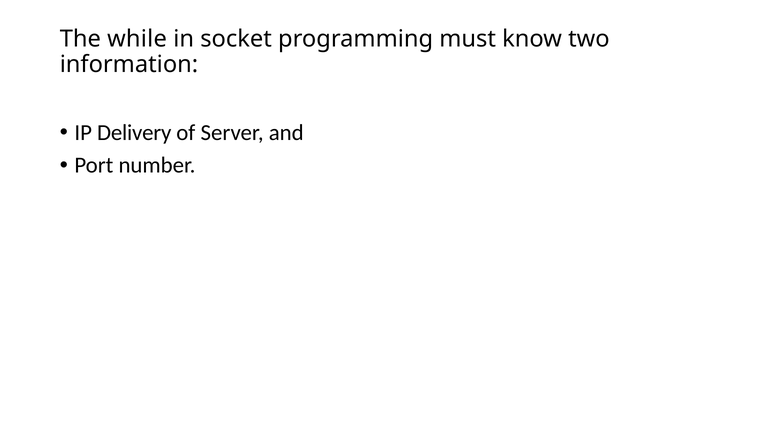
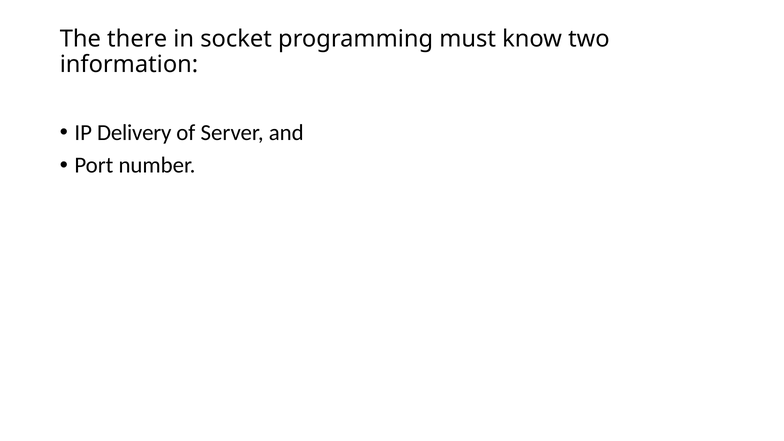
while: while -> there (137, 39)
